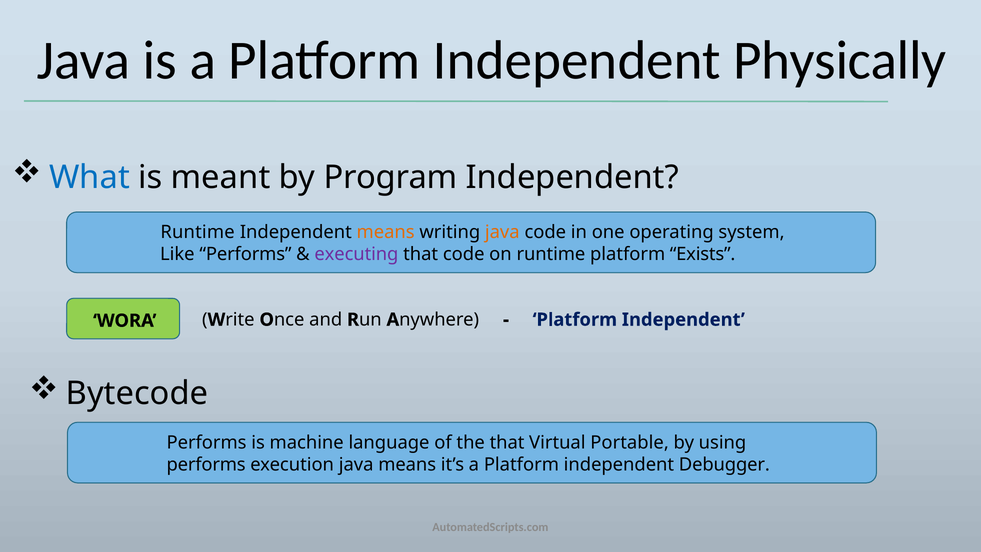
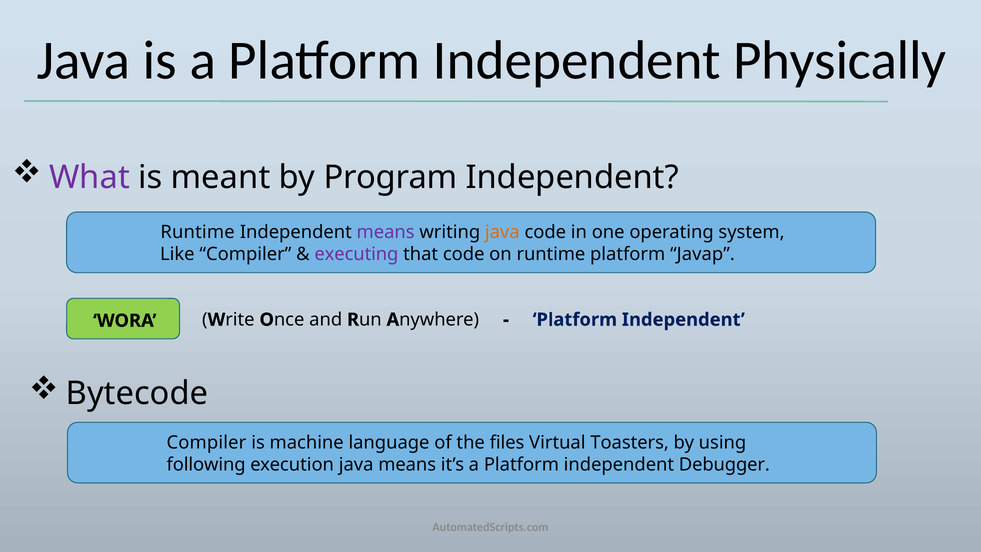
What colour: blue -> purple (89, 177)
means colour: orange -> purple (386, 232)
Like Performs: Performs -> Compiler (245, 254)
Exists: Exists -> Javap (702, 254)
Performs: Performs -> Compiler (206, 442)
the that: that -> files (507, 442)
Portable: Portable -> Toasters (630, 442)
performs: performs -> following (206, 464)
